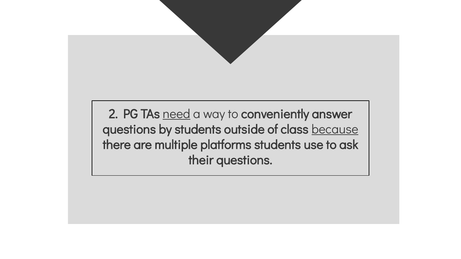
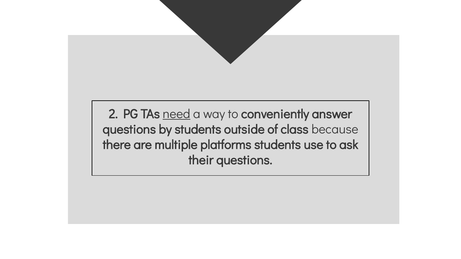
because underline: present -> none (335, 129)
